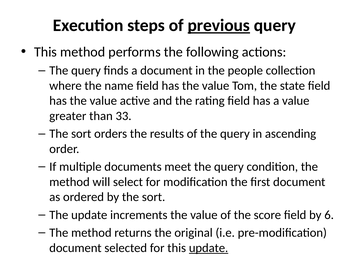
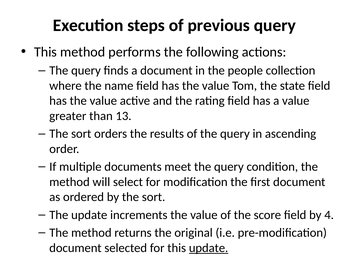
previous underline: present -> none (219, 25)
33: 33 -> 13 (124, 116)
6: 6 -> 4 (329, 215)
